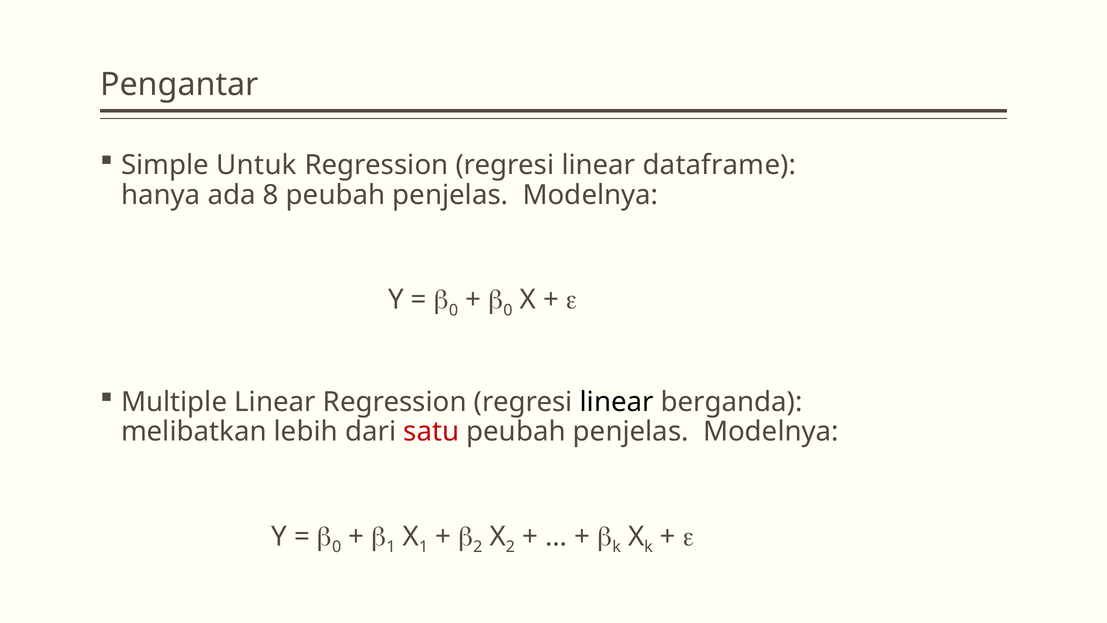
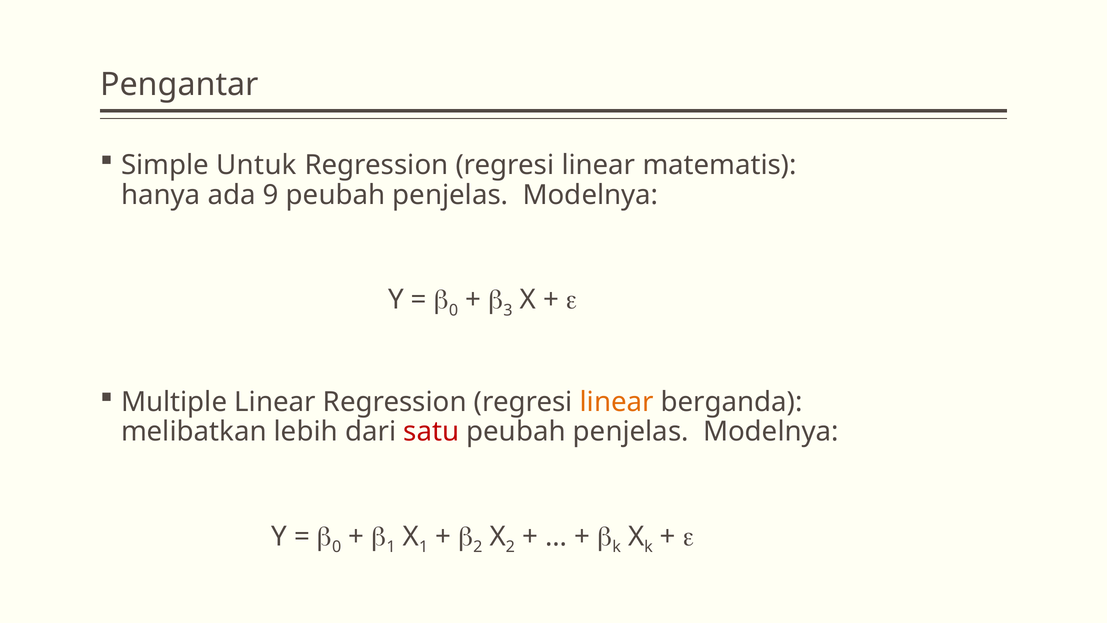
dataframe: dataframe -> matematis (720, 165)
8: 8 -> 9 (271, 195)
0: 0 -> 3 (508, 310)
linear colour: black -> orange (617, 402)
